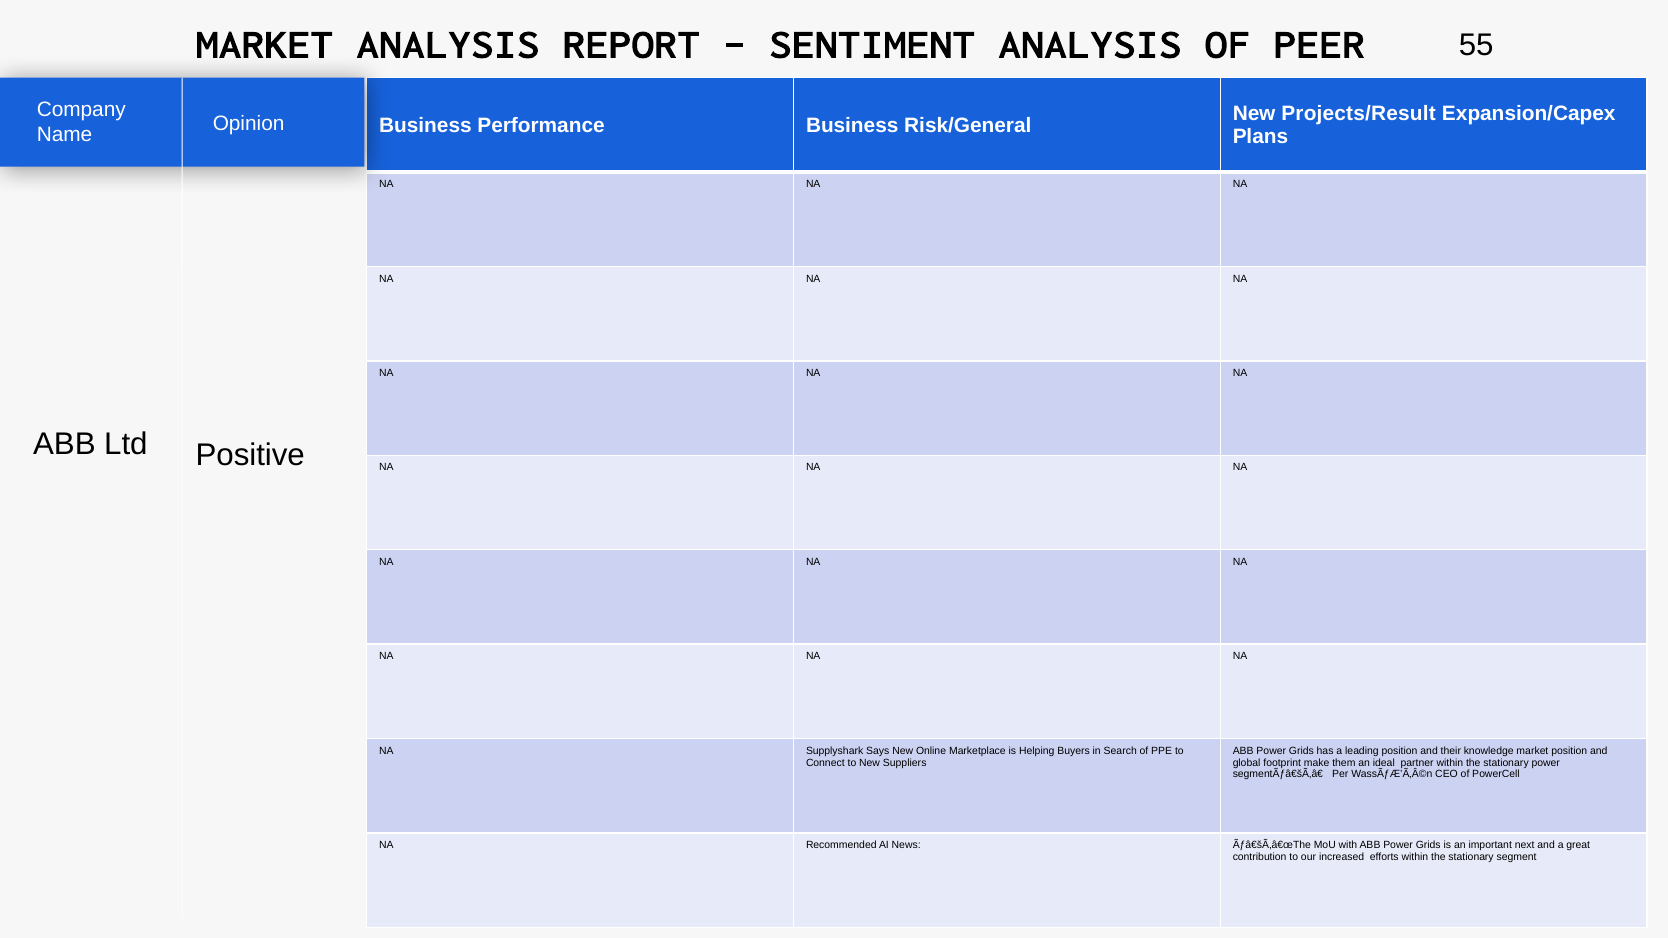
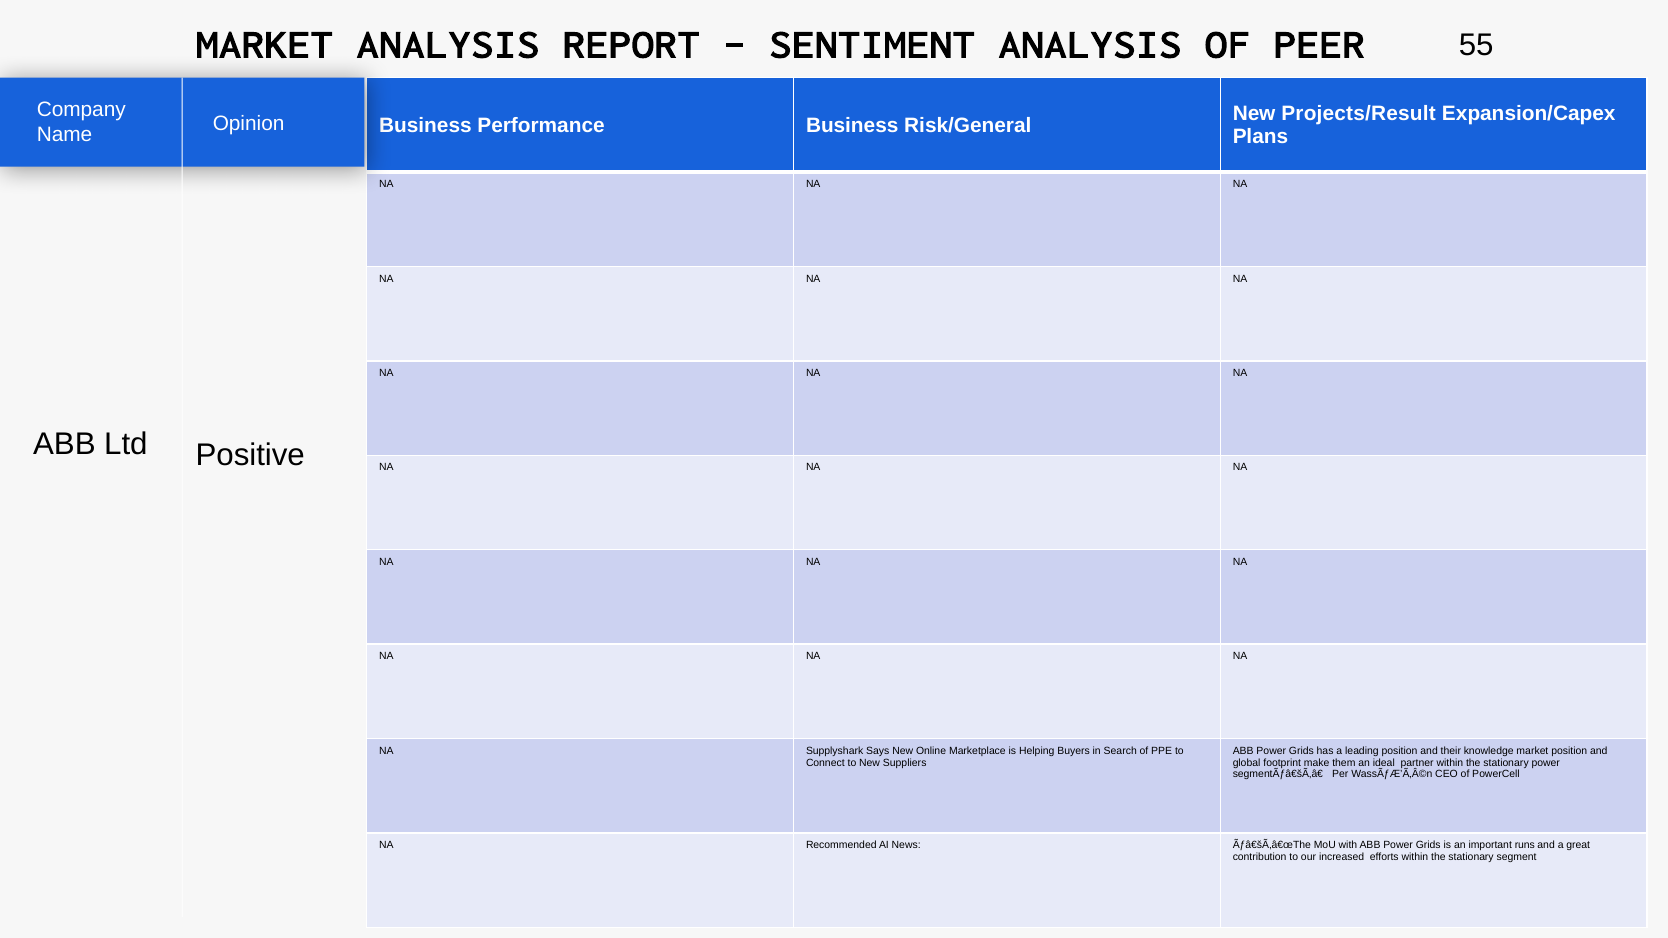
next: next -> runs (1525, 846)
